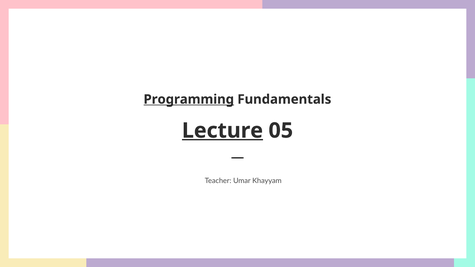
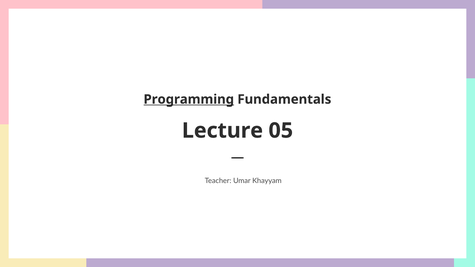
Lecture underline: present -> none (222, 131)
